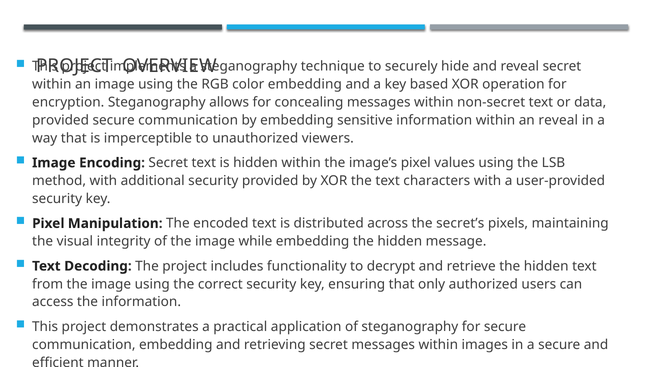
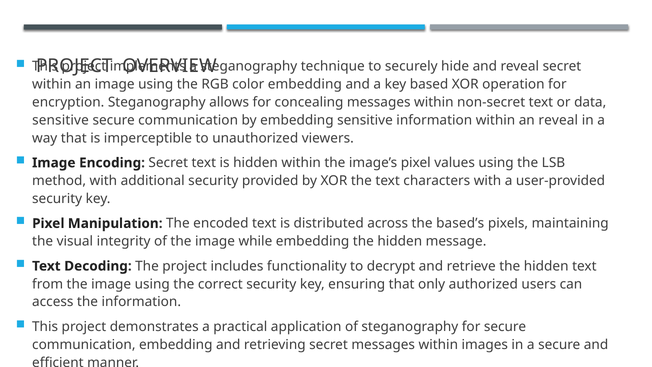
provided: provided -> sensitive (60, 120)
secret’s: secret’s -> based’s (460, 223)
